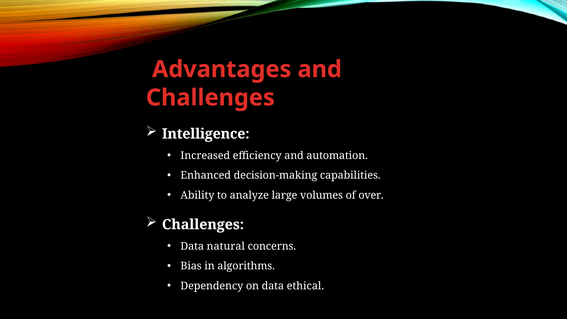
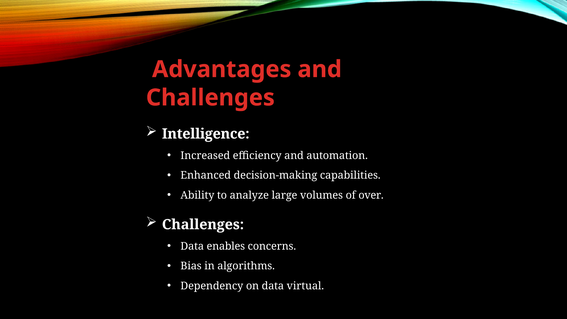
natural: natural -> enables (226, 246)
ethical: ethical -> virtual (305, 286)
